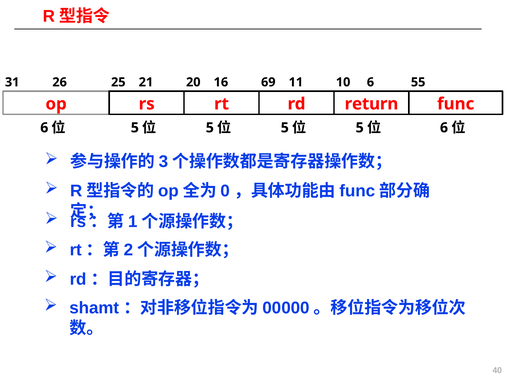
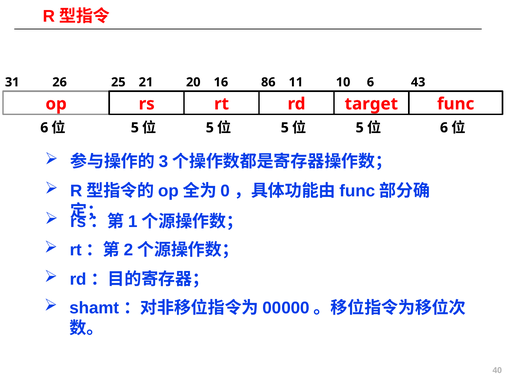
69: 69 -> 86 (268, 82)
55: 55 -> 43 (418, 82)
return: return -> target (371, 104)
